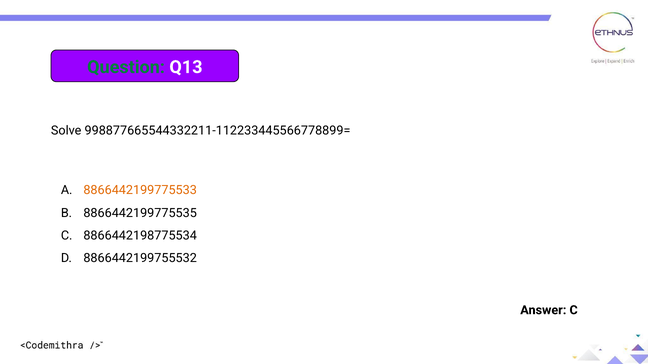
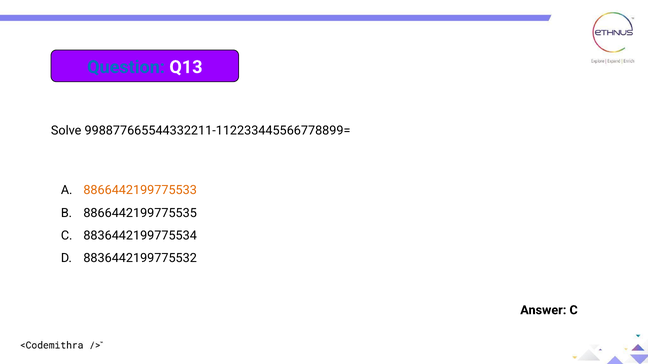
Question colour: green -> blue (126, 67)
8866442198775534: 8866442198775534 -> 8836442199775534 (140, 236)
8866442199755532: 8866442199755532 -> 8836442199775532 (140, 259)
